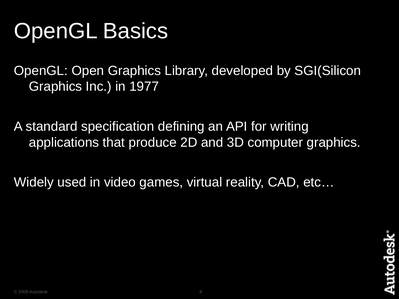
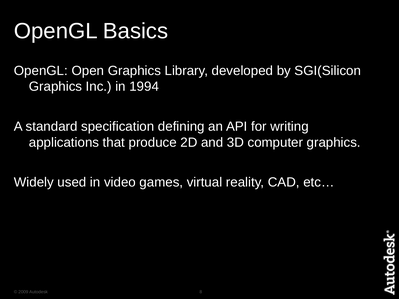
1977: 1977 -> 1994 (144, 87)
